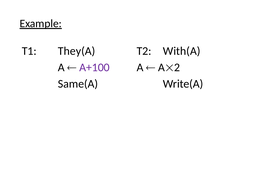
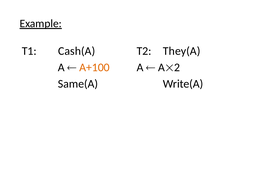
They(A: They(A -> Cash(A (77, 51)
With(A: With(A -> They(A (182, 51)
A+100 colour: purple -> orange (95, 67)
